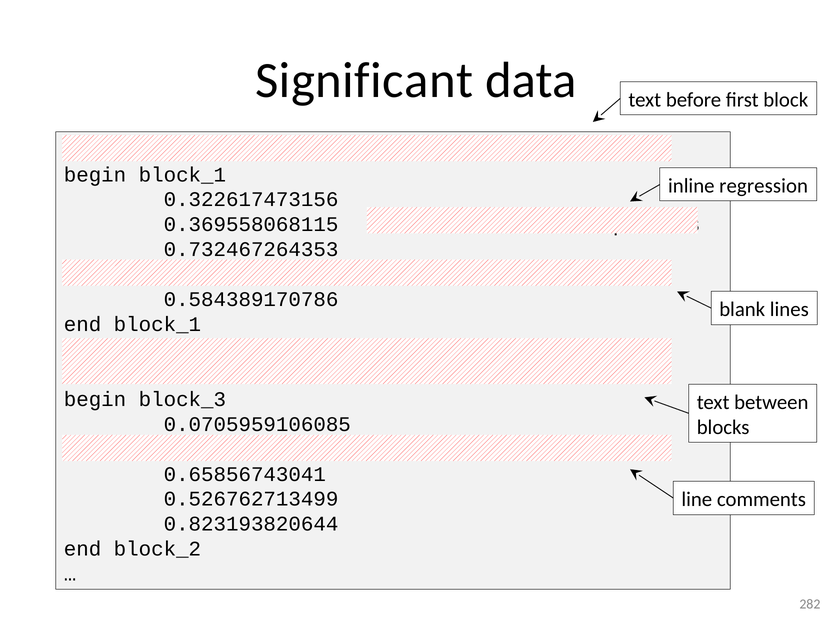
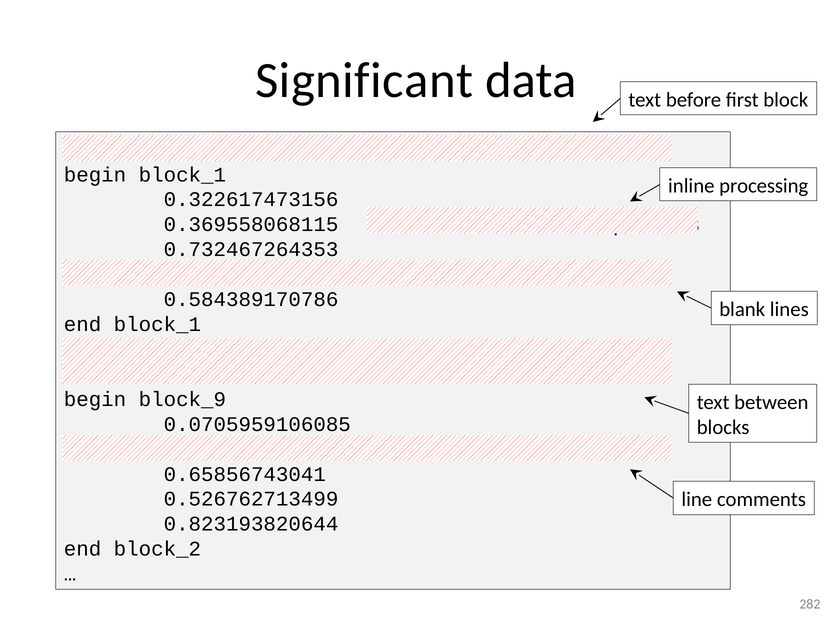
regression: regression -> processing (764, 186)
block_3: block_3 -> block_9 (182, 399)
